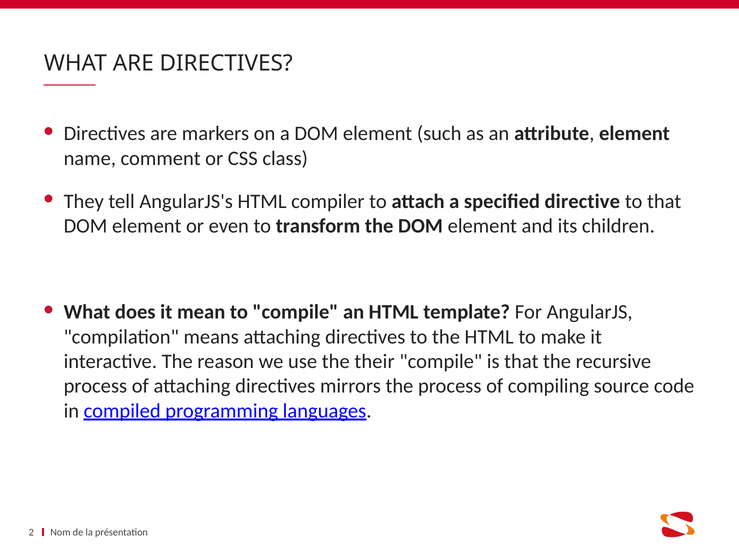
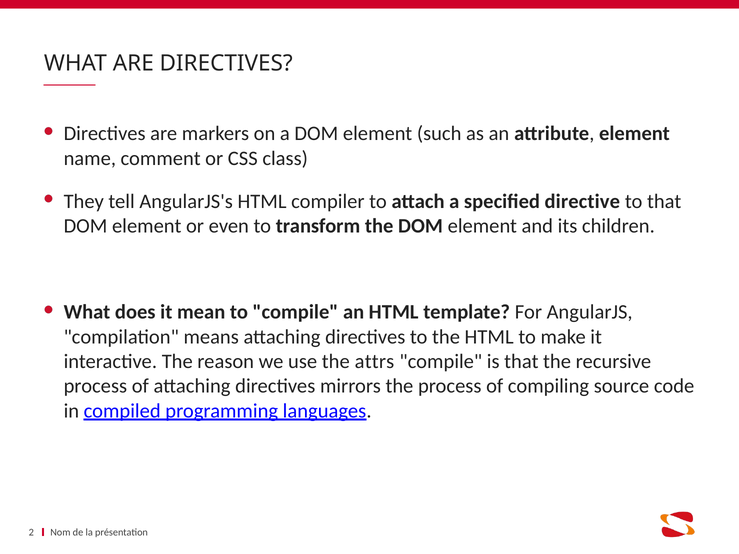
their: their -> attrs (374, 362)
